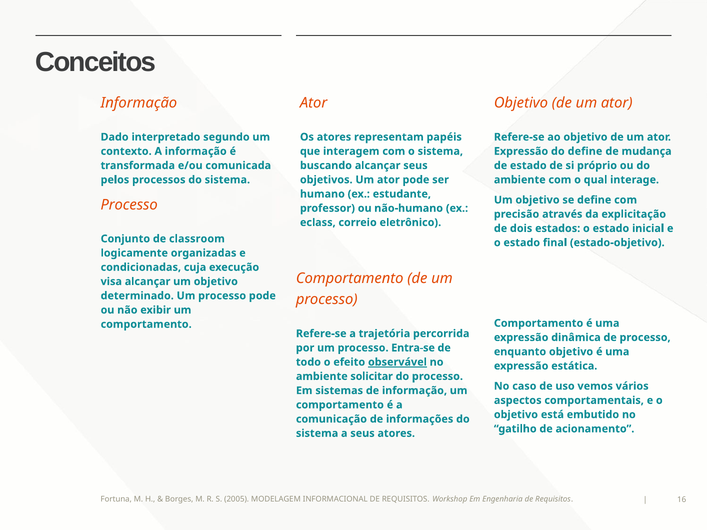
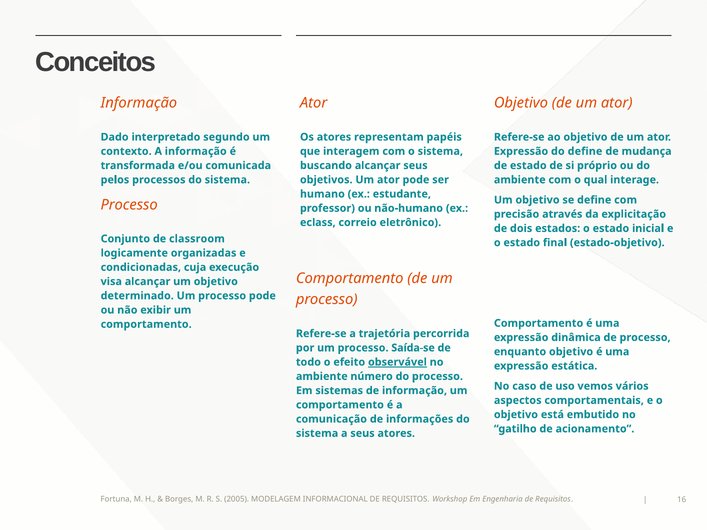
Entra-se: Entra-se -> Saída-se (413, 348)
solicitar: solicitar -> número (372, 376)
